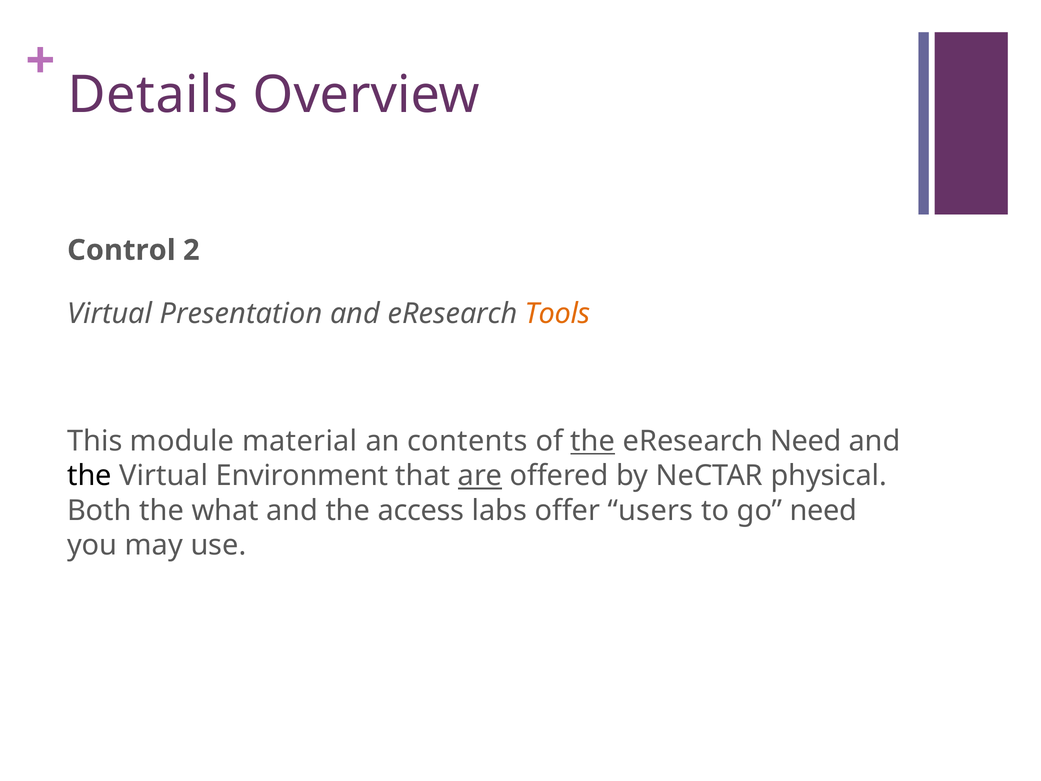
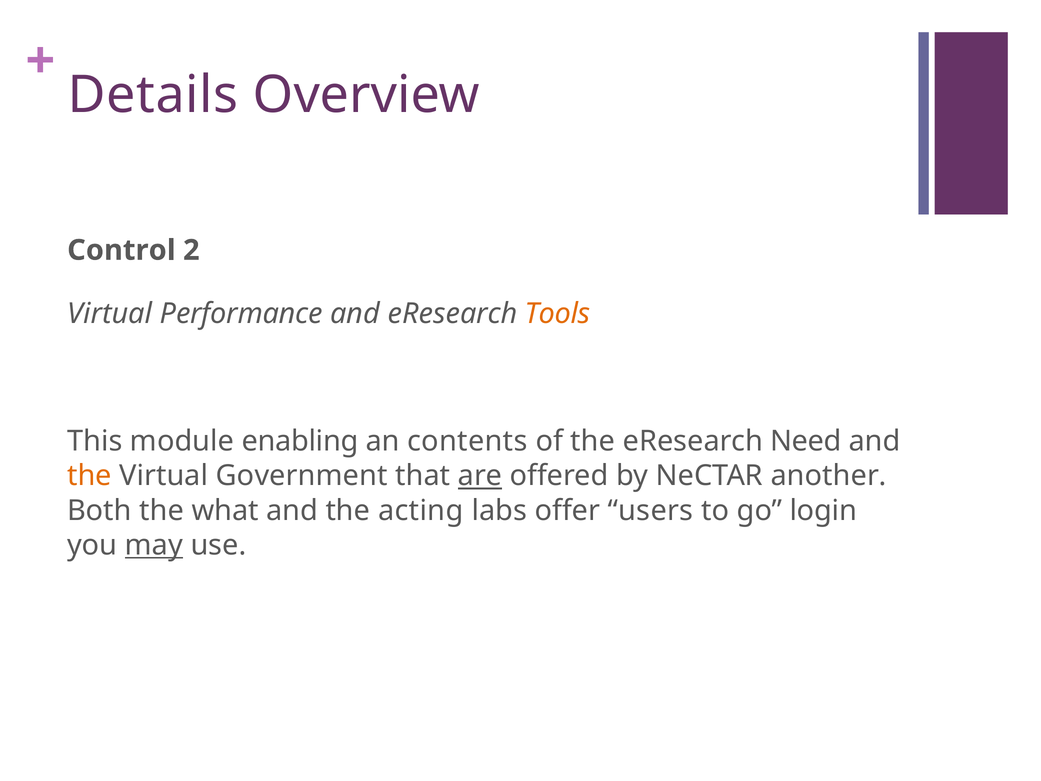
Presentation: Presentation -> Performance (241, 314)
material: material -> enabling (300, 441)
the underline: present -> none (593, 441)
the colour: black -> orange (89, 476)
Environment: Environment -> Government (302, 476)
physical: physical -> another (829, 476)
access: access -> acting (421, 511)
go need: need -> login (823, 511)
may underline: none -> present (154, 545)
